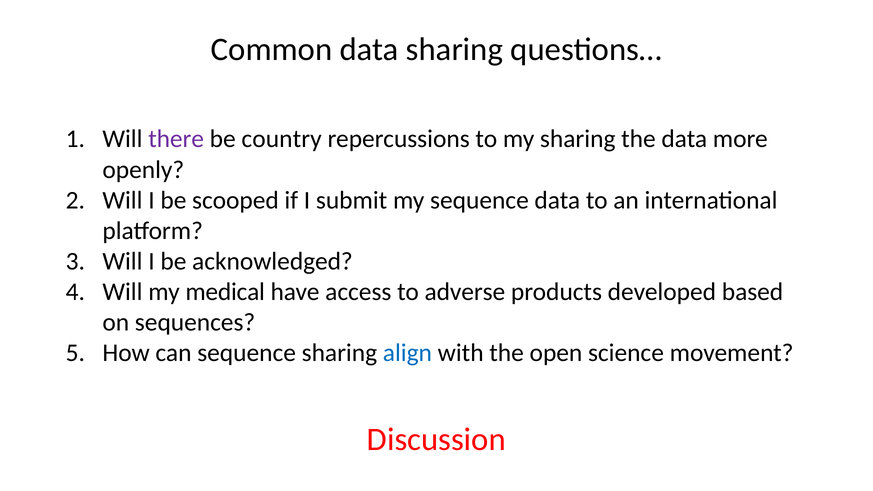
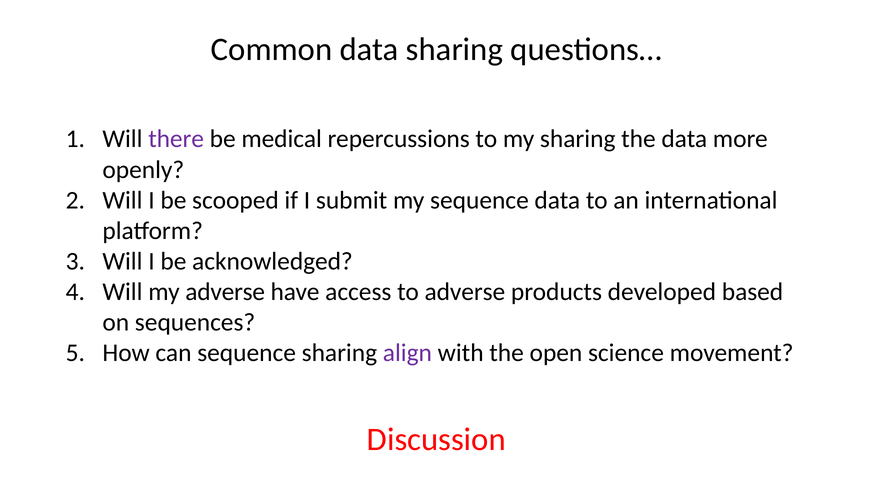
country: country -> medical (282, 139)
my medical: medical -> adverse (225, 292)
align colour: blue -> purple (407, 353)
